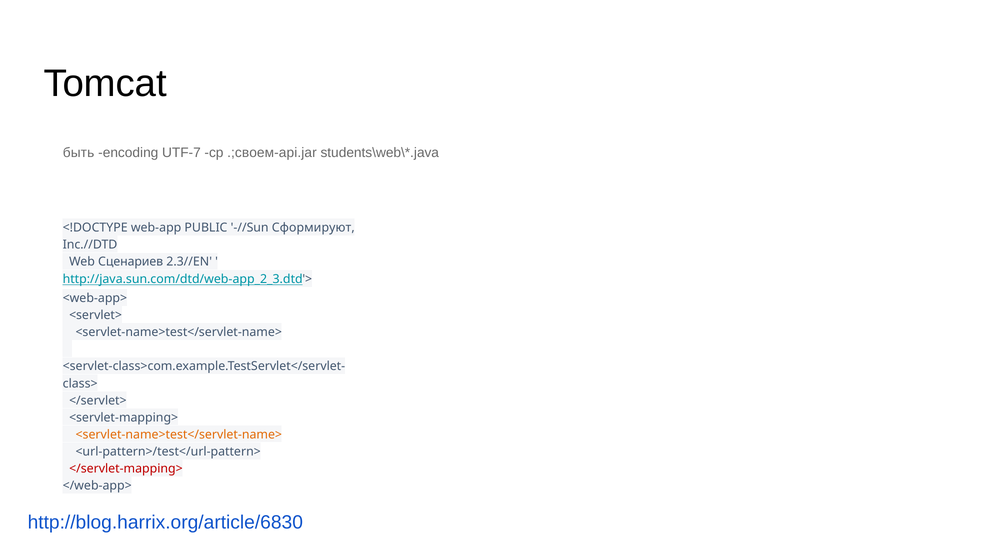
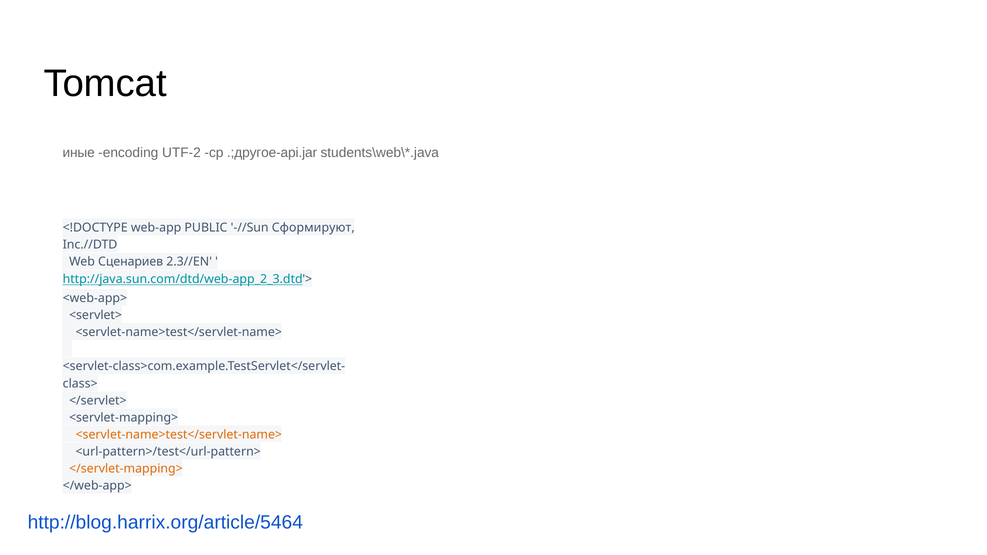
быть: быть -> иные (79, 153)
UTF-7: UTF-7 -> UTF-2 (181, 153)
.;своем-api.jar: .;своем-api.jar -> .;другое-api.jar (272, 153)
</servlet-mapping> colour: red -> orange (126, 469)
http://blog.harrix.org/article/6830: http://blog.harrix.org/article/6830 -> http://blog.harrix.org/article/5464 (165, 522)
